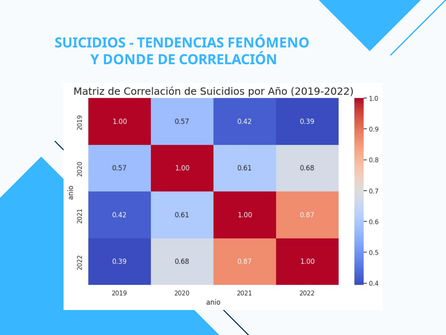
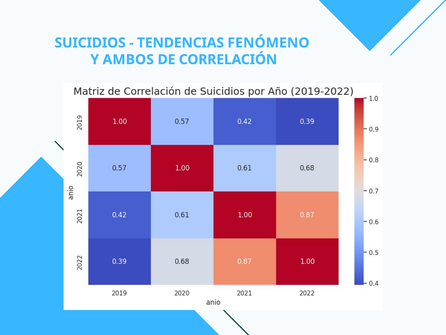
DONDE: DONDE -> AMBOS (128, 60)
